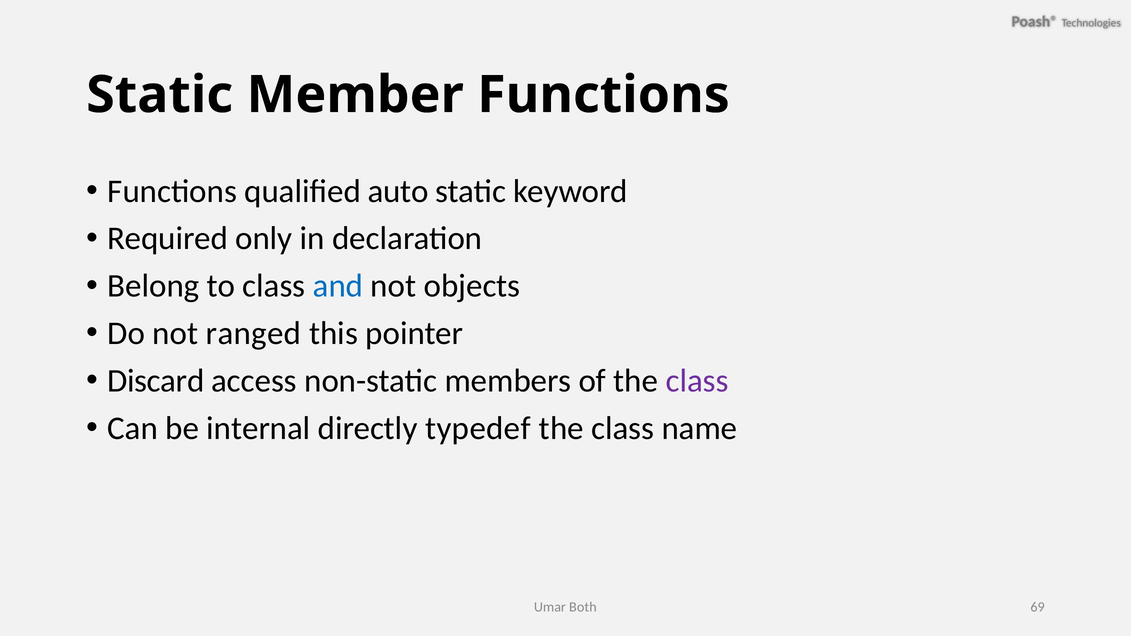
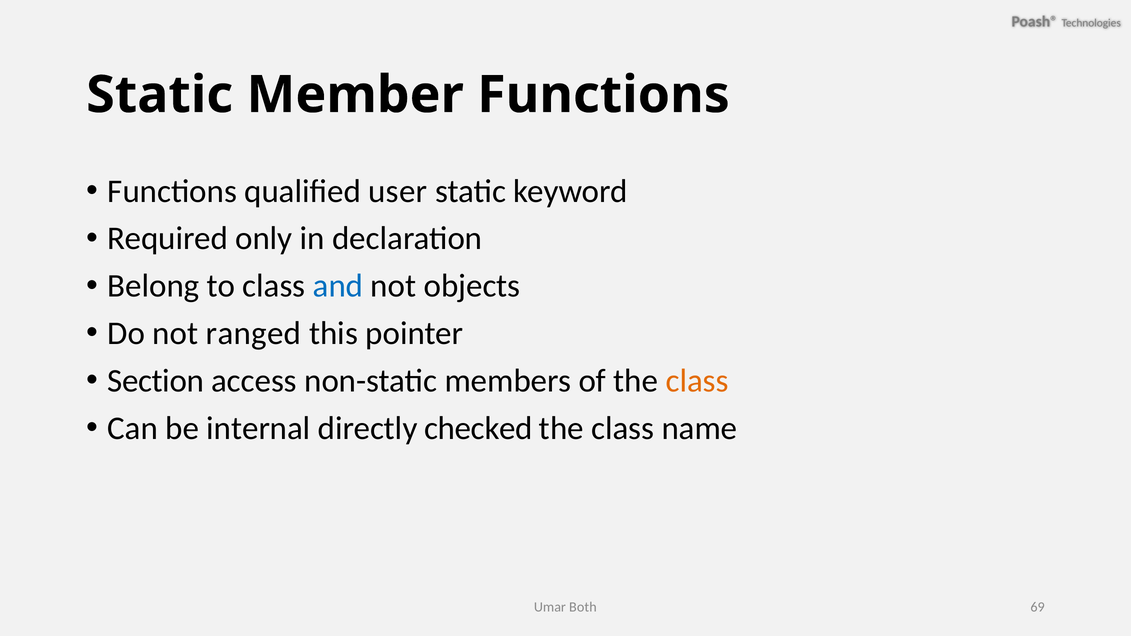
auto: auto -> user (398, 191)
Discard: Discard -> Section (156, 381)
class colour: purple -> orange (697, 381)
typedef: typedef -> checked (478, 428)
